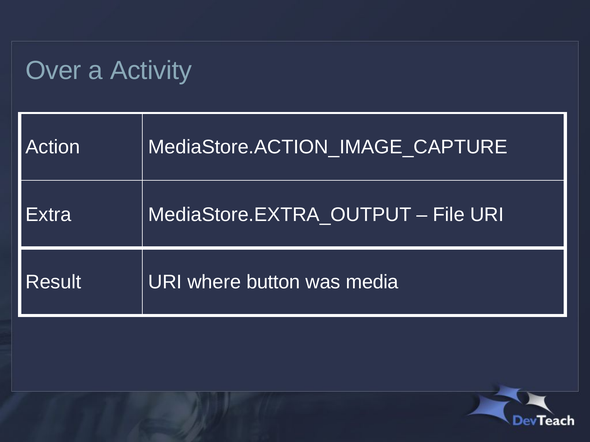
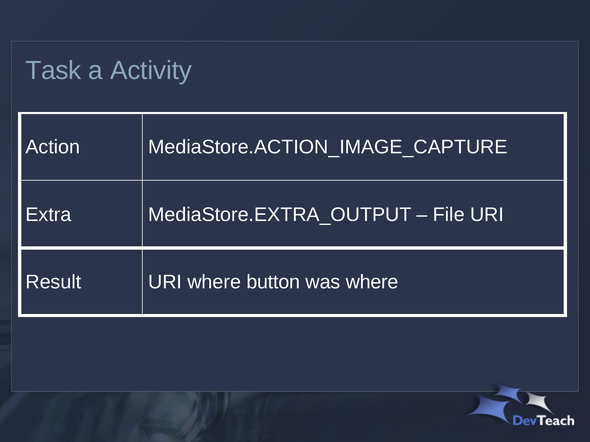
Over: Over -> Task (53, 71)
was media: media -> where (372, 282)
